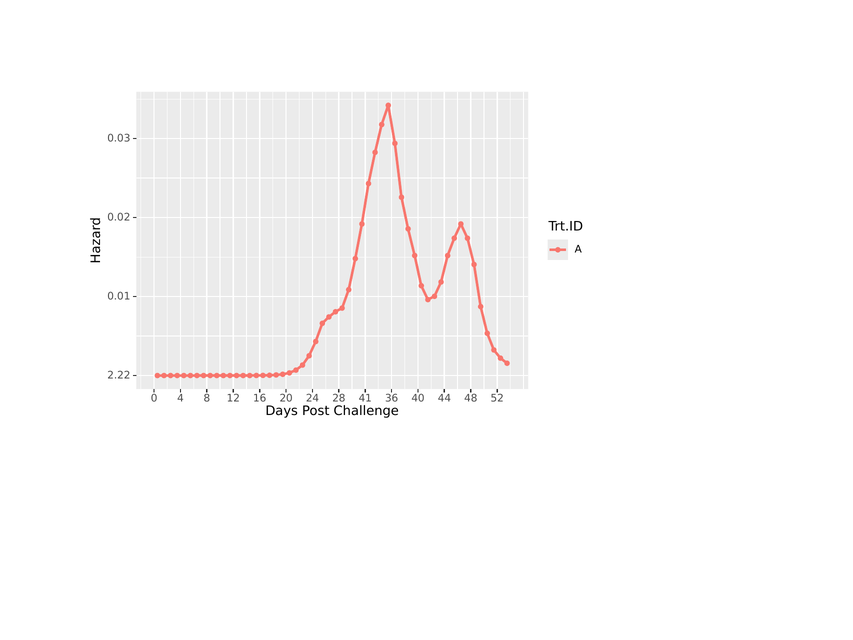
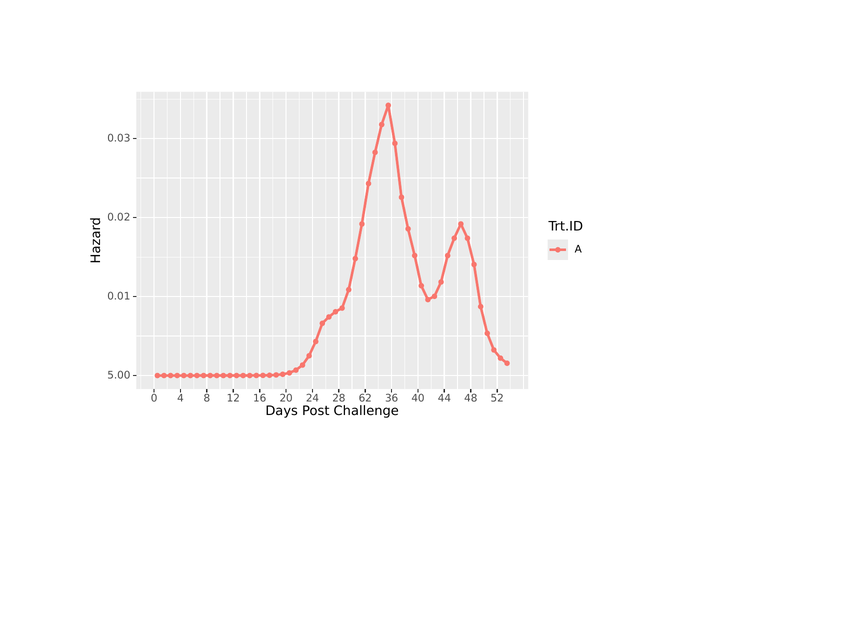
2.22: 2.22 -> 5.00 (119, 375)
41: 41 -> 62 (365, 398)
